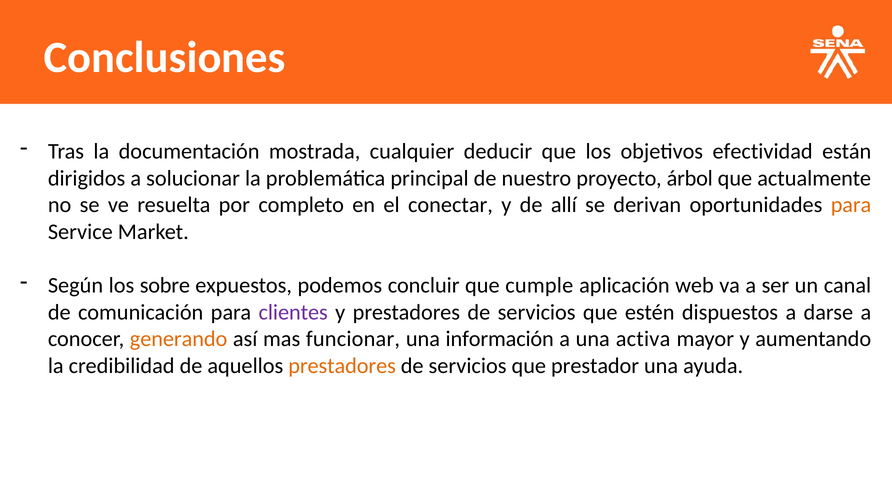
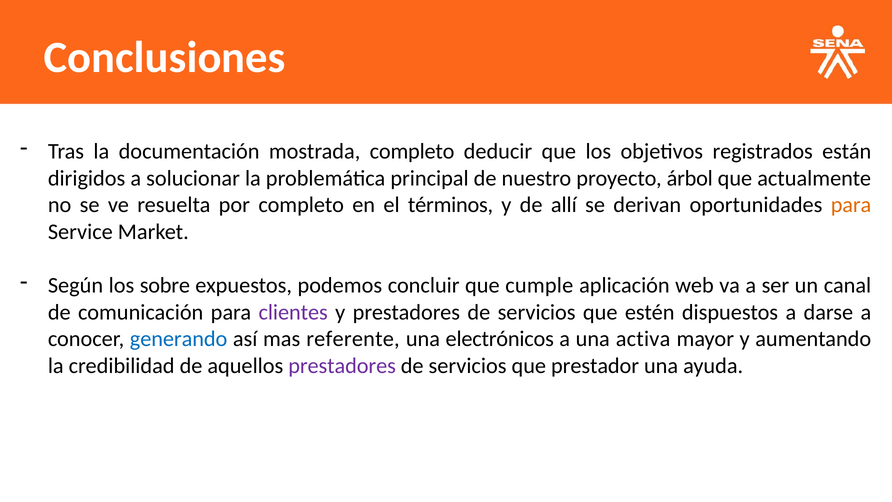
mostrada cualquier: cualquier -> completo (412, 151)
efectividad: efectividad -> registrados (763, 151)
conectar: conectar -> términos (451, 205)
generando colour: orange -> blue (179, 339)
funcionar: funcionar -> referente (353, 339)
información: información -> electrónicos (500, 339)
prestadores colour: orange -> purple (342, 366)
